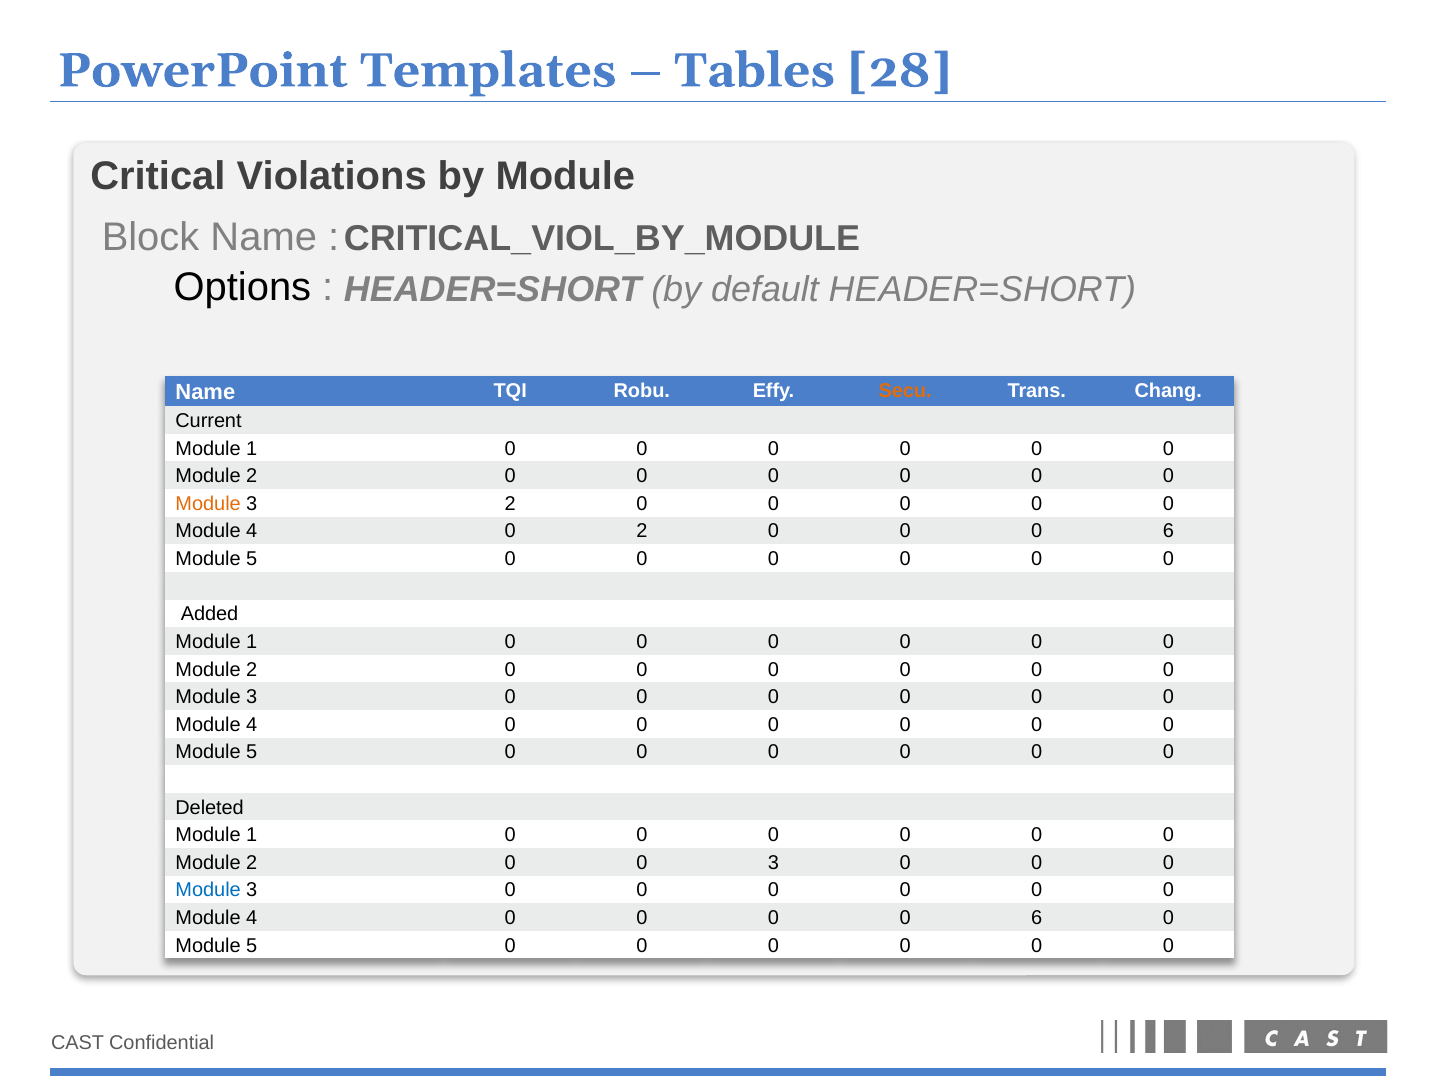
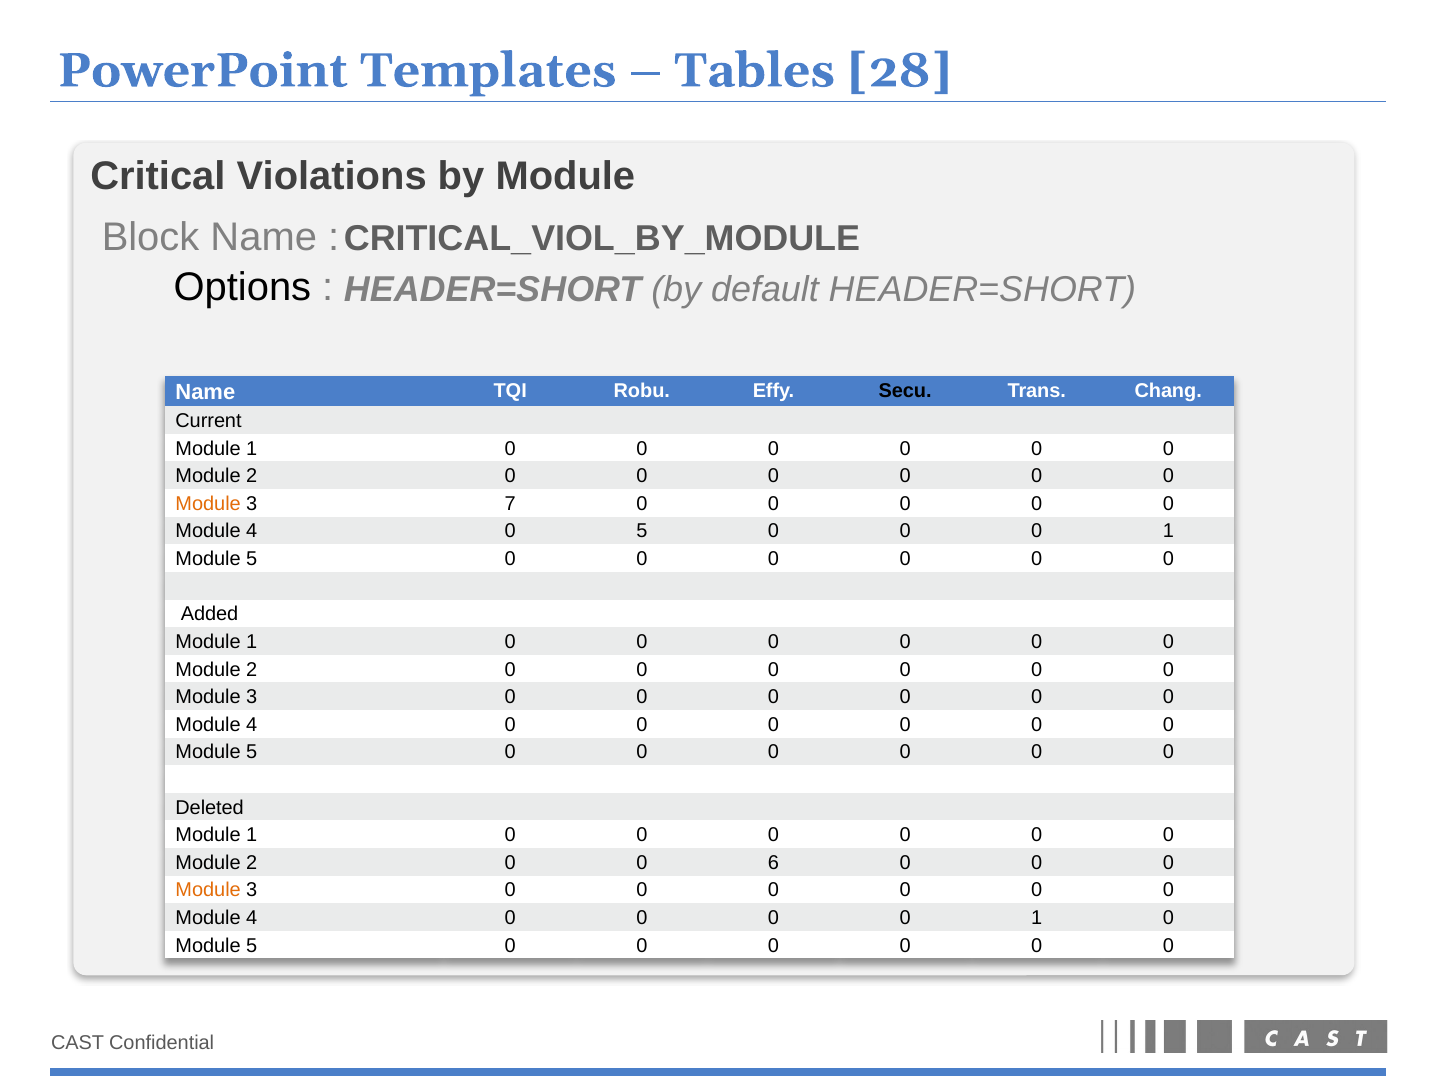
Secu colour: orange -> black (905, 391)
3 2: 2 -> 7 (510, 504)
0 2: 2 -> 5 (642, 531)
6: 6 -> 1 (1168, 531)
0 3: 3 -> 6 (774, 863)
Module colour: blue -> orange (208, 890)
6: 6 -> 1 (1037, 918)
